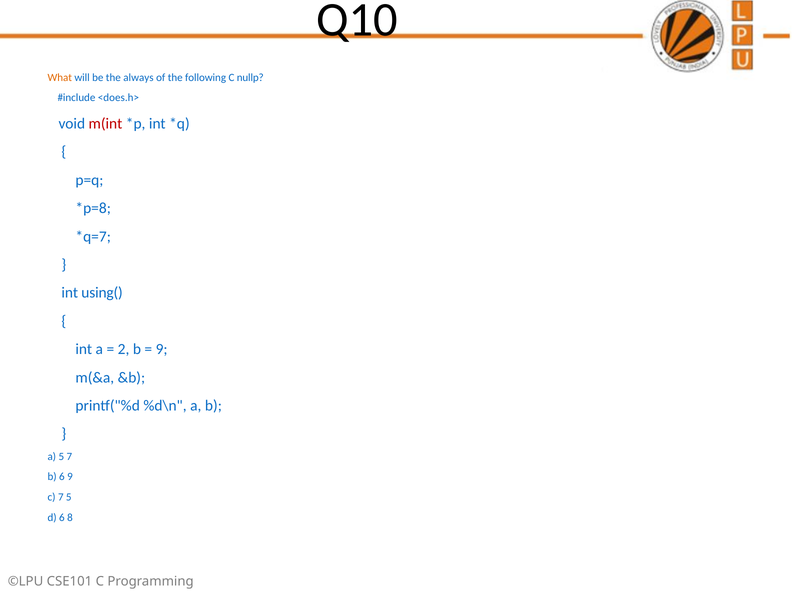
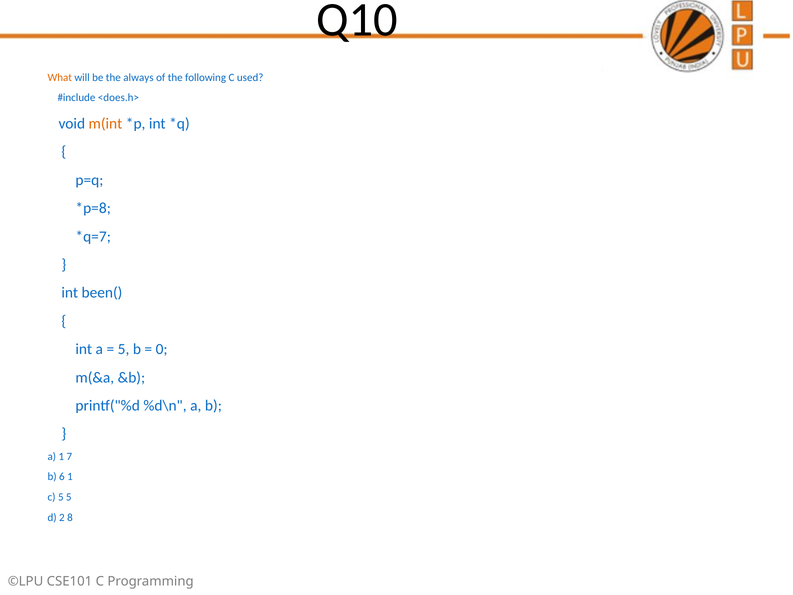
nullp: nullp -> used (250, 77)
m(int colour: red -> orange (105, 124)
using(: using( -> been( (102, 293)
2: 2 -> 5 (124, 349)
9: 9 -> 0 (162, 349)
a 5: 5 -> 1 (61, 456)
6 9: 9 -> 1 (70, 477)
c 7: 7 -> 5 (61, 497)
d 6: 6 -> 2 (62, 517)
